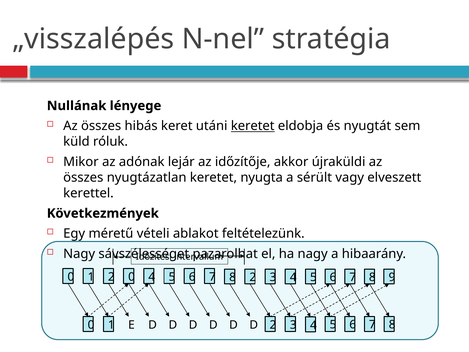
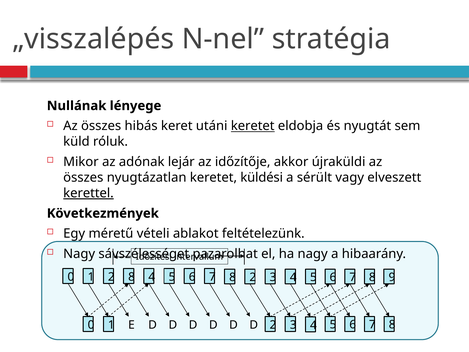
nyugta: nyugta -> küldési (262, 177)
kerettel underline: none -> present (88, 193)
2 0: 0 -> 8 (132, 277)
